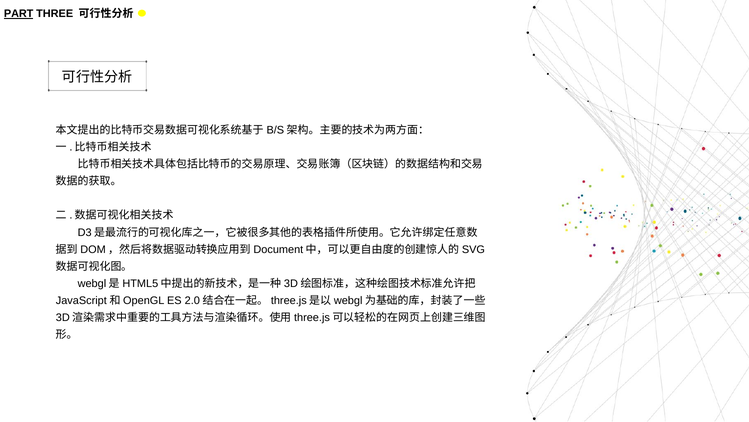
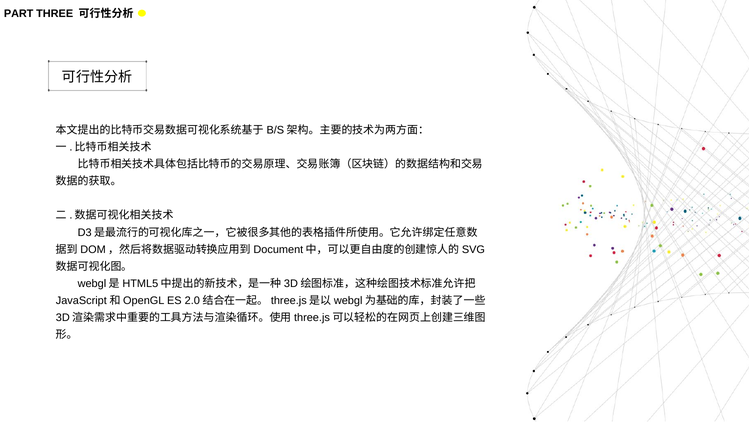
PART underline: present -> none (19, 14)
